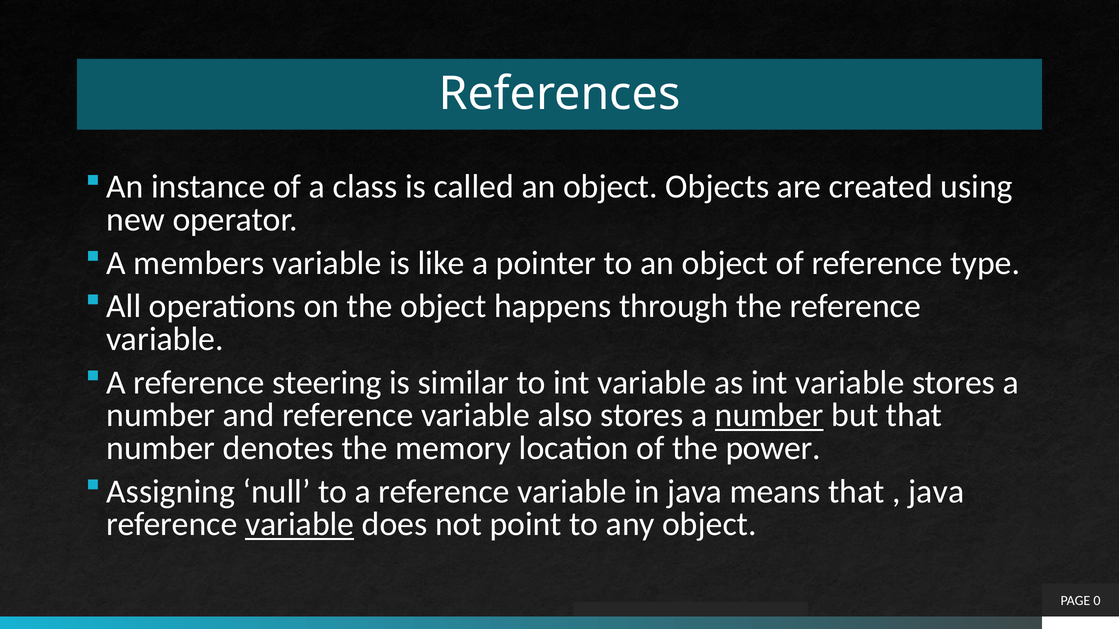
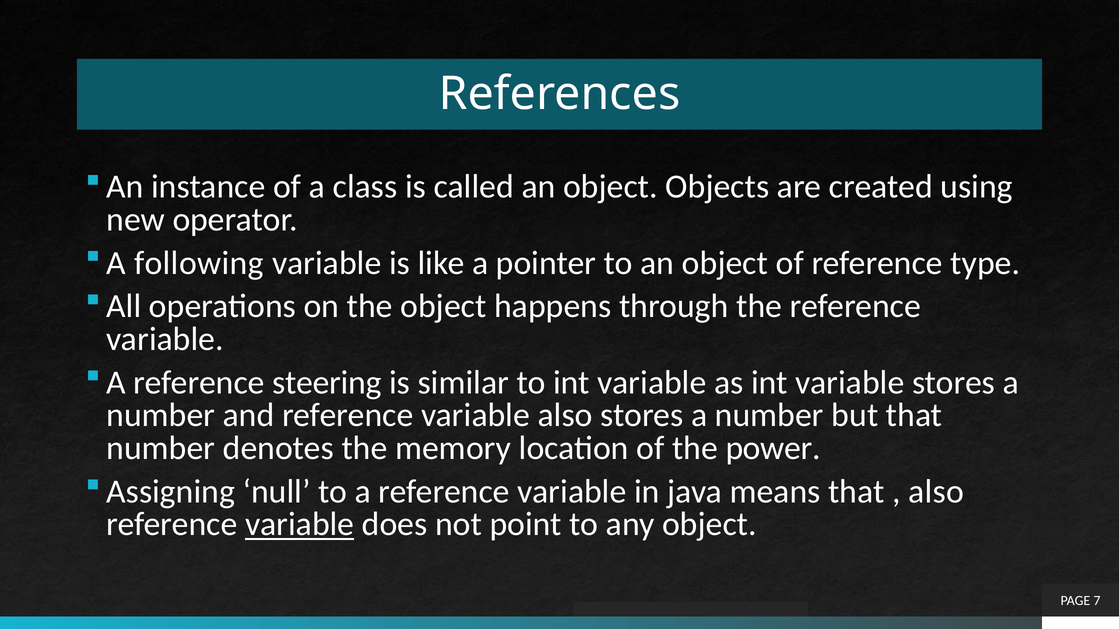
members: members -> following (199, 263)
number underline: present -> none (769, 416)
java: java -> also (936, 492)
0: 0 -> 7 (1097, 601)
